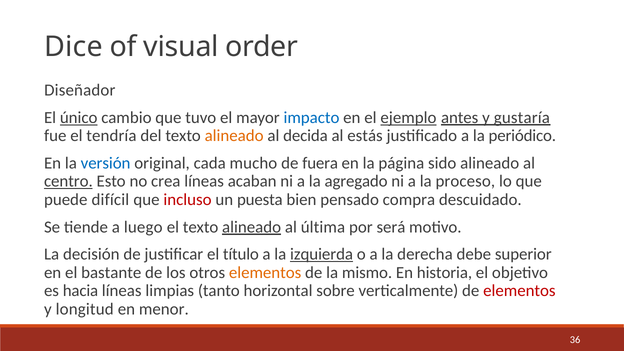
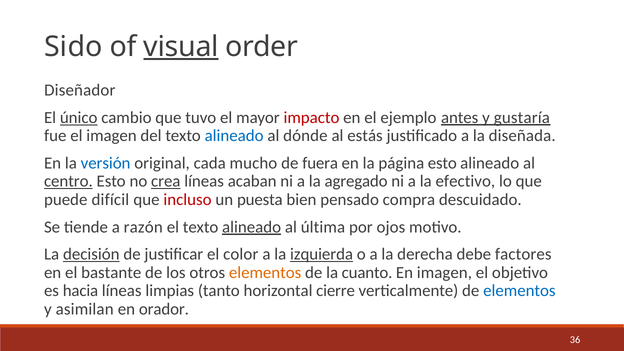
Dice: Dice -> Sido (73, 47)
visual underline: none -> present (181, 47)
impacto colour: blue -> red (311, 118)
ejemplo underline: present -> none (408, 118)
el tendría: tendría -> imagen (112, 136)
alineado colour: orange -> blue (234, 136)
decida: decida -> dónde (305, 136)
periódico: periódico -> diseñada (522, 136)
página sido: sido -> esto (442, 163)
crea underline: none -> present (166, 181)
proceso: proceso -> efectivo (465, 181)
luego: luego -> razón (143, 227)
será: será -> ojos (391, 227)
decisión underline: none -> present (91, 254)
título: título -> color (241, 254)
superior: superior -> factores (523, 254)
mismo: mismo -> cuanto (367, 273)
En historia: historia -> imagen (444, 273)
sobre: sobre -> cierre (336, 291)
elementos colour: red -> blue (519, 291)
longitud: longitud -> asimilan (85, 309)
menor: menor -> orador (164, 309)
